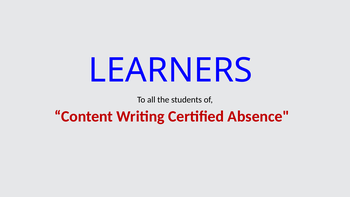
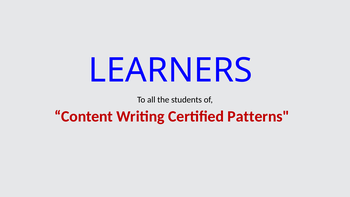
Absence: Absence -> Patterns (259, 116)
